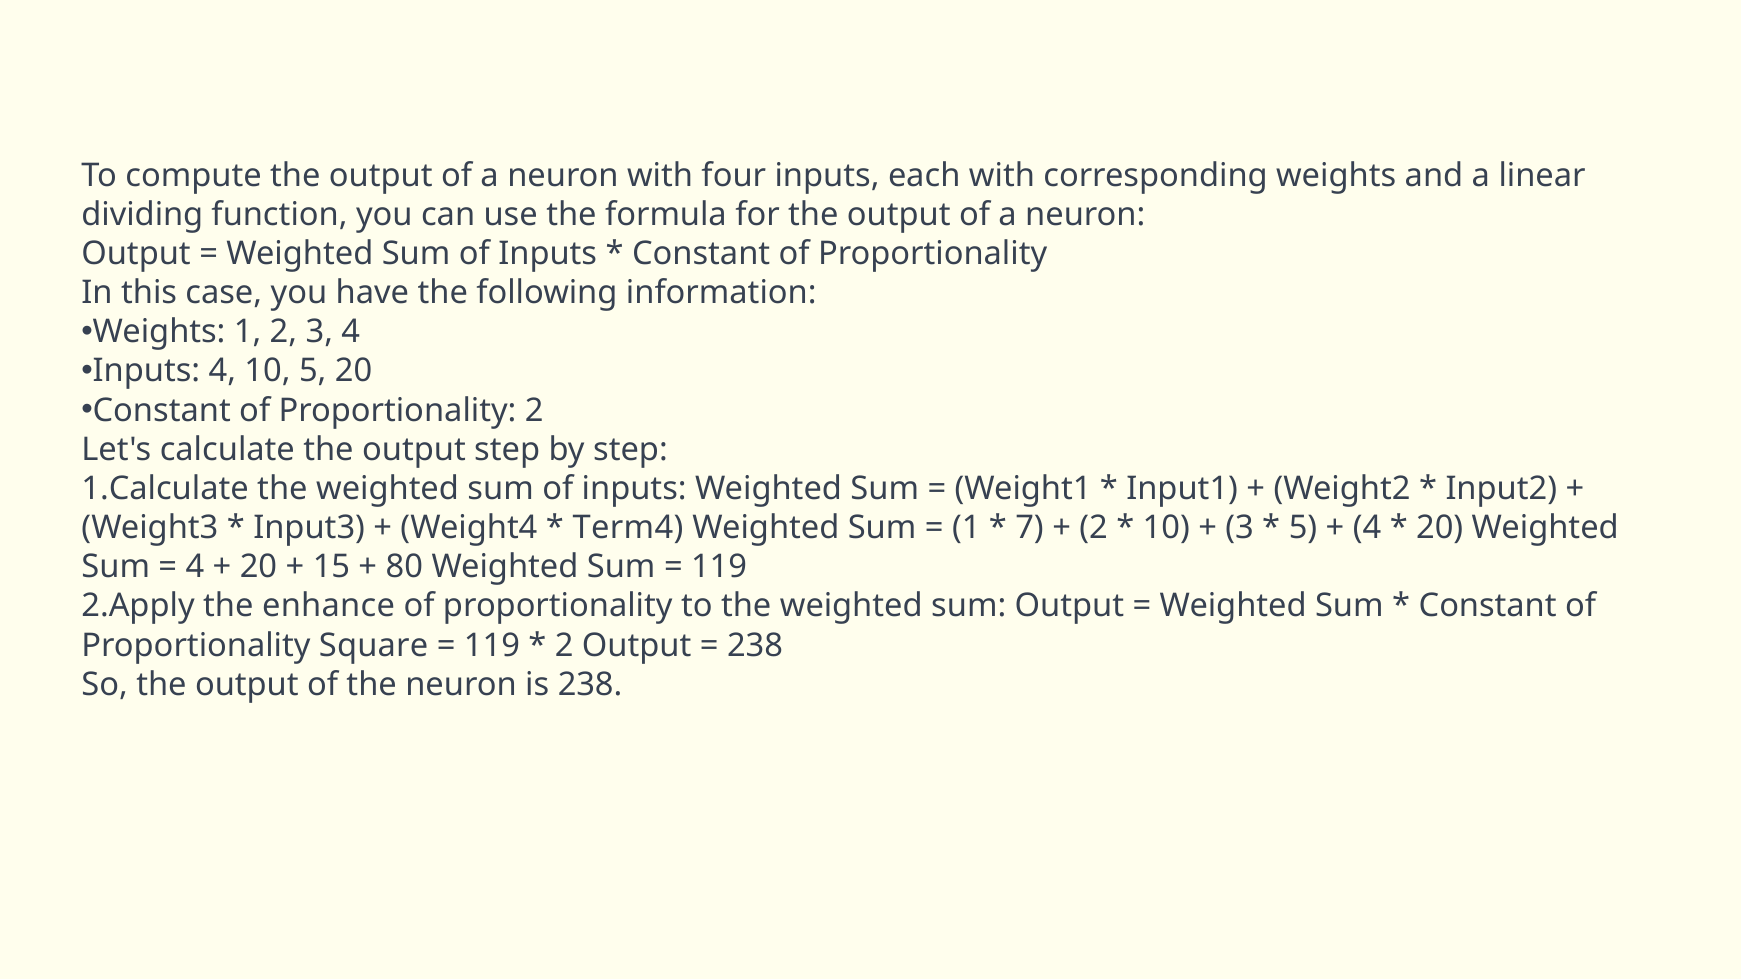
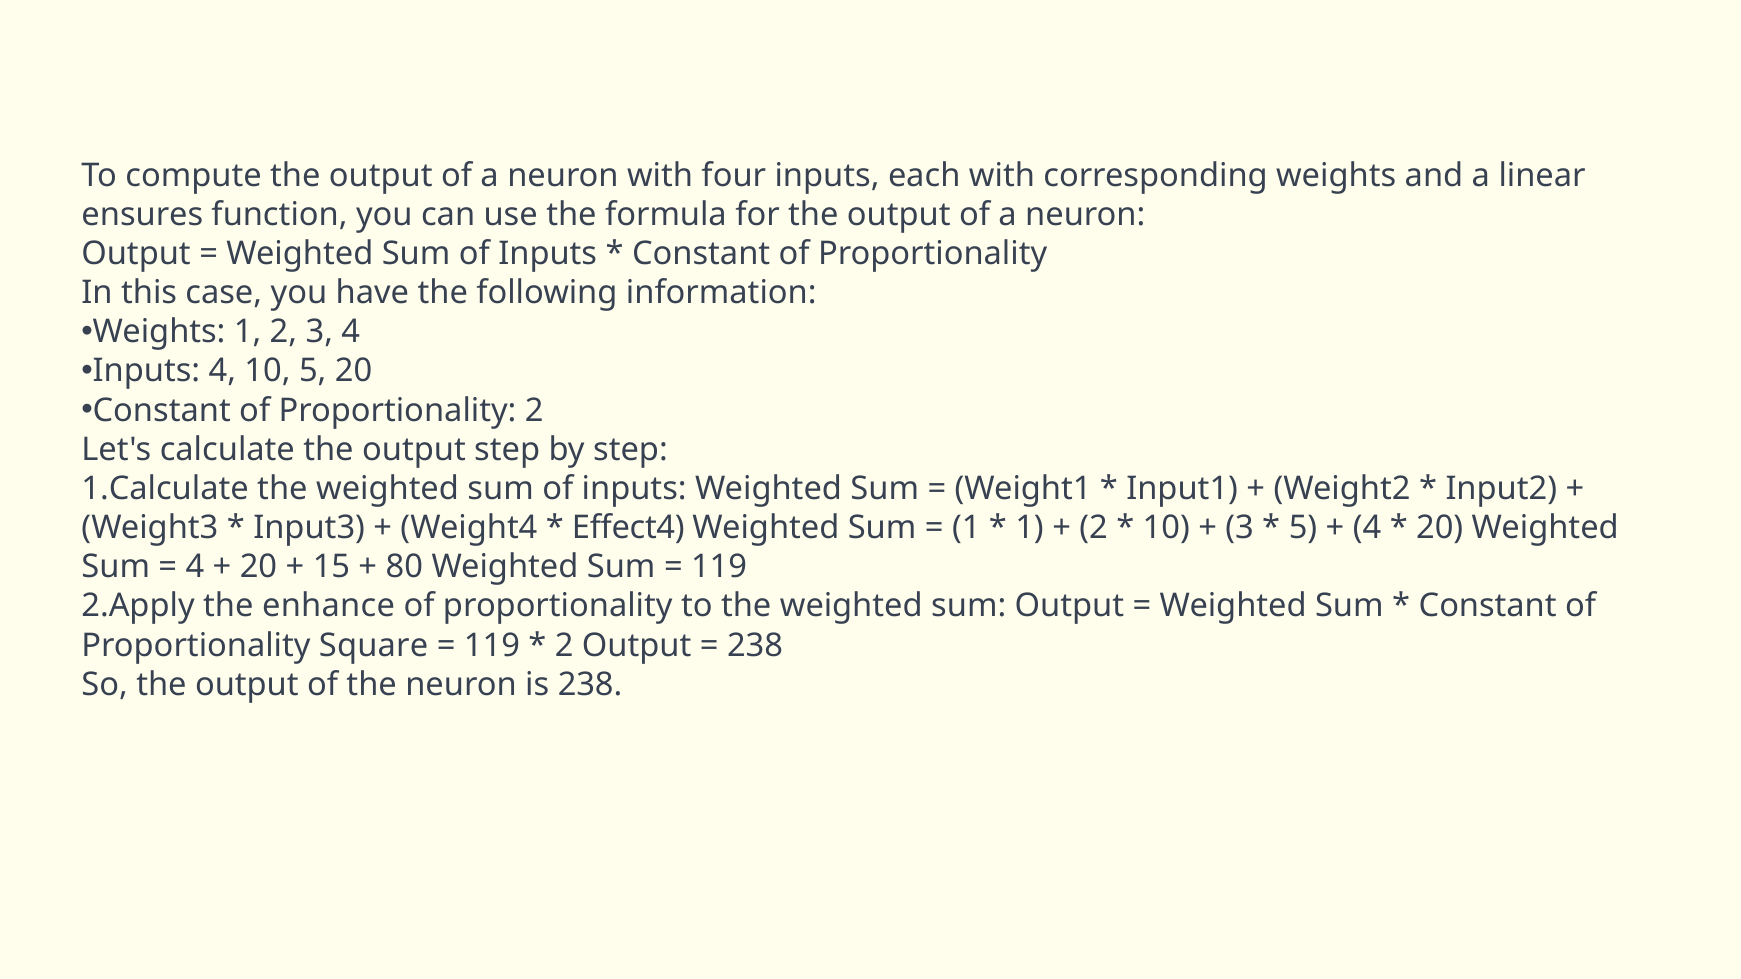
dividing: dividing -> ensures (142, 215)
Term4: Term4 -> Effect4 (628, 528)
7: 7 -> 1 (1030, 528)
